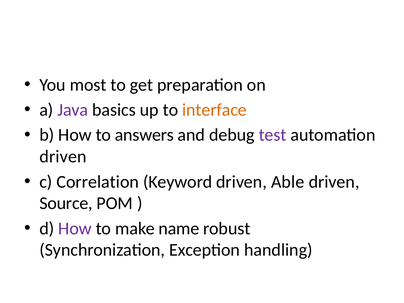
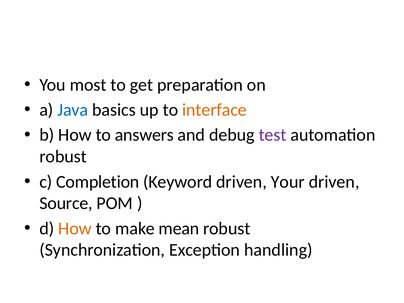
Java colour: purple -> blue (73, 110)
driven: driven -> robust (63, 157)
Correlation: Correlation -> Completion (98, 182)
Able: Able -> Your (288, 182)
How colour: purple -> orange (75, 228)
name: name -> mean (179, 228)
